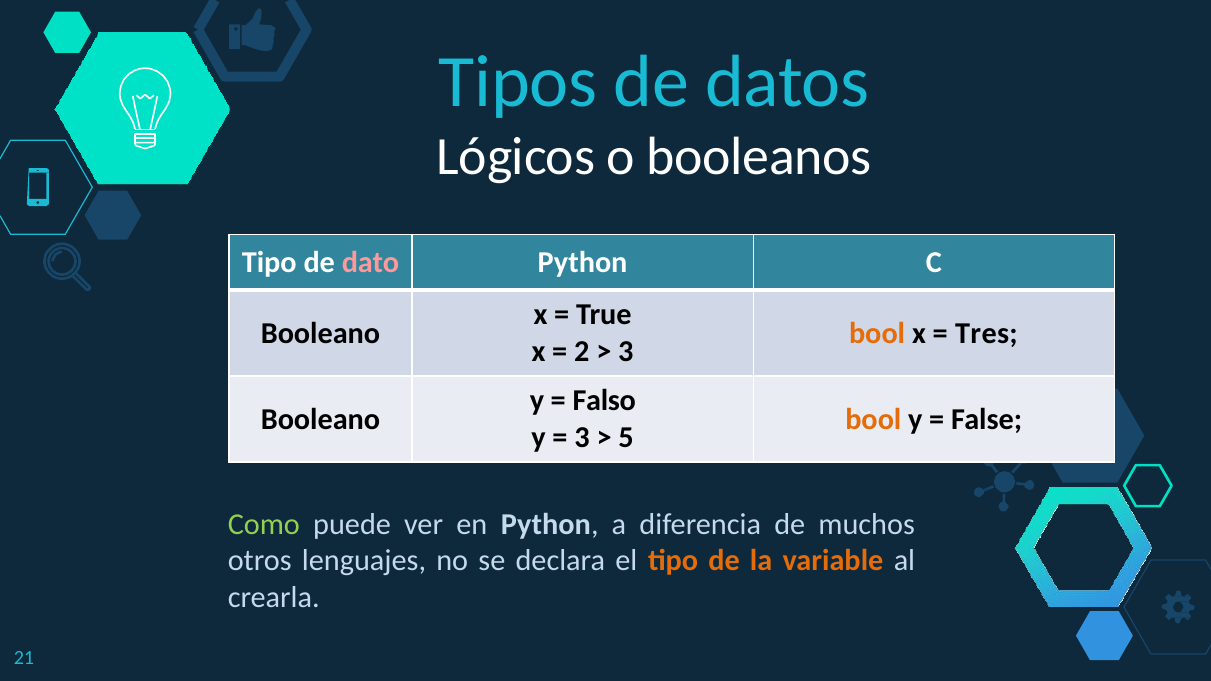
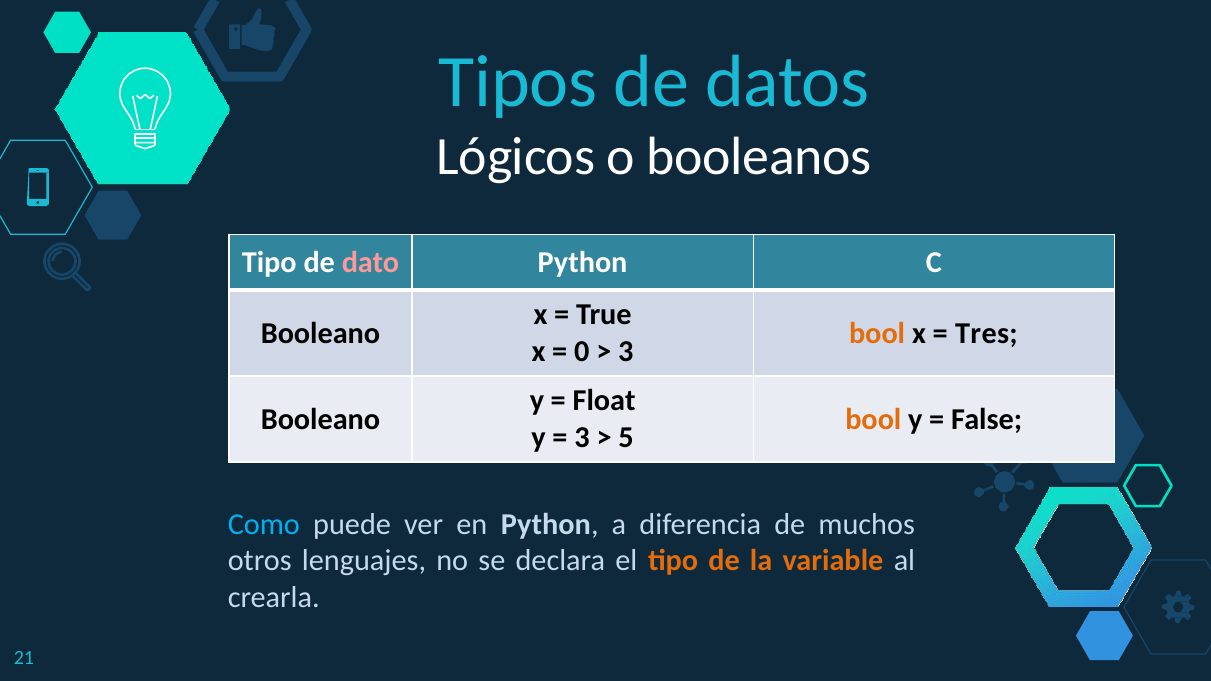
2: 2 -> 0 (582, 352)
Falso: Falso -> Float (604, 401)
Como colour: light green -> light blue (264, 525)
